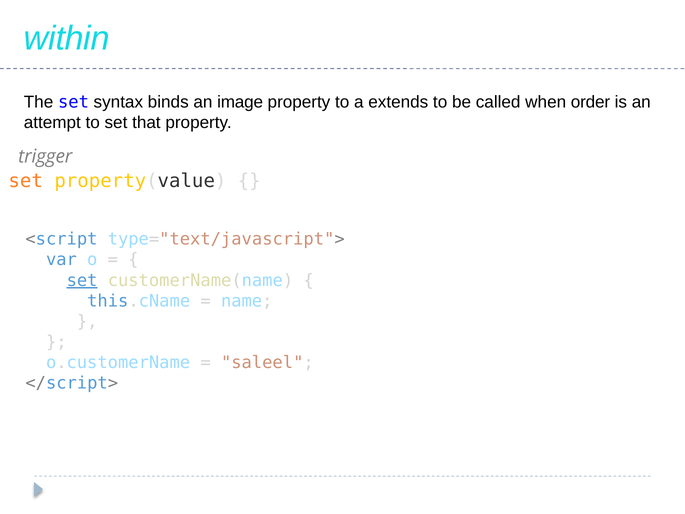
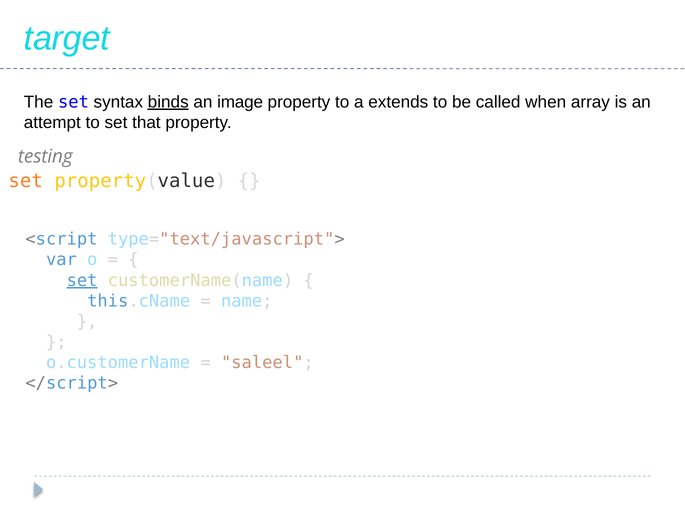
within: within -> target (67, 38)
binds underline: none -> present (168, 102)
order: order -> array (590, 102)
trigger: trigger -> testing (45, 156)
